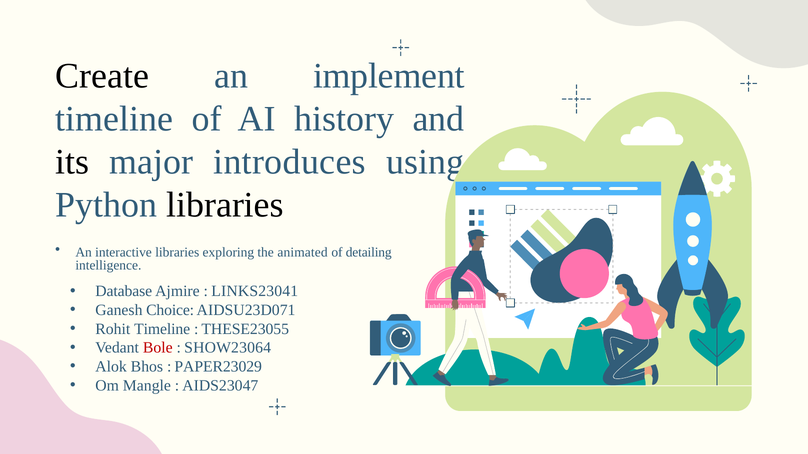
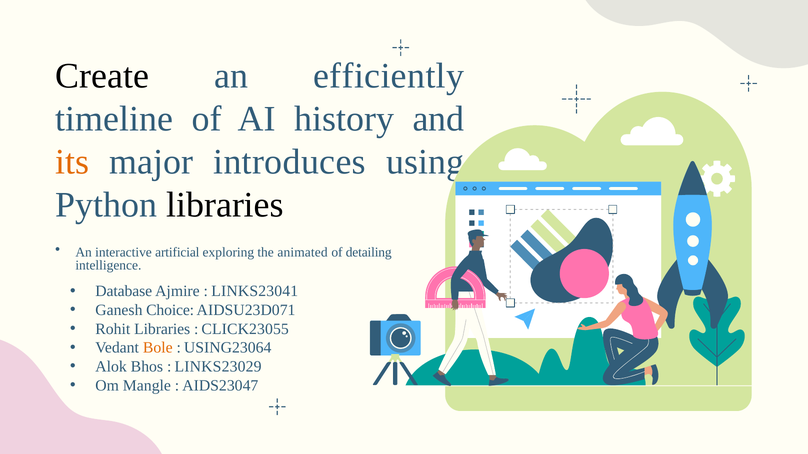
implement: implement -> efficiently (389, 76)
its colour: black -> orange (72, 162)
interactive libraries: libraries -> artificial (177, 253)
Rohit Timeline: Timeline -> Libraries (162, 329)
THESE23055: THESE23055 -> CLICK23055 (245, 329)
Bole colour: red -> orange (158, 348)
SHOW23064: SHOW23064 -> USING23064 (228, 348)
PAPER23029: PAPER23029 -> LINKS23029 (218, 367)
